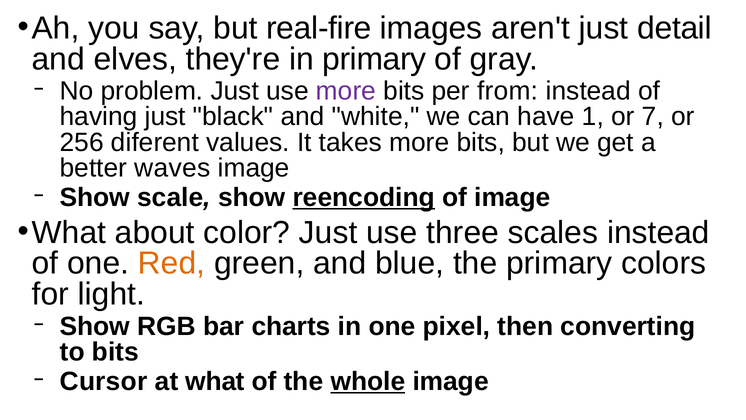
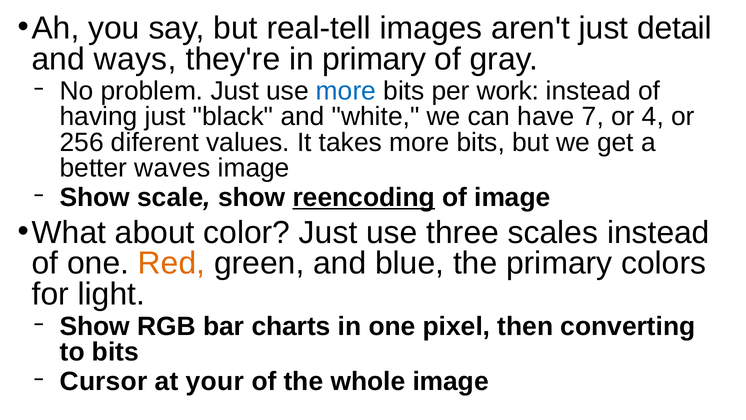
real-fire: real-fire -> real-tell (319, 28)
elves: elves -> ways (135, 59)
more colour: purple -> blue (346, 91)
from: from -> work (508, 91)
1: 1 -> 7 (593, 117)
7: 7 -> 4 (653, 117)
at what: what -> your (215, 381)
whole underline: present -> none (368, 381)
